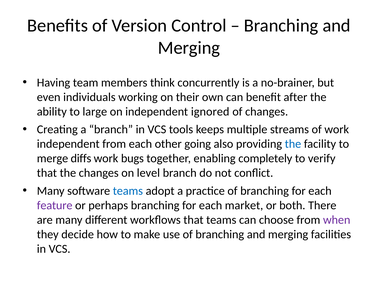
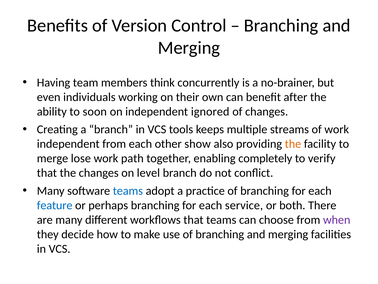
large: large -> soon (95, 111)
going: going -> show (198, 144)
the colour: blue -> orange (293, 144)
diffs: diffs -> lose (81, 158)
bugs: bugs -> path (132, 158)
feature colour: purple -> blue (55, 205)
market: market -> service (244, 205)
